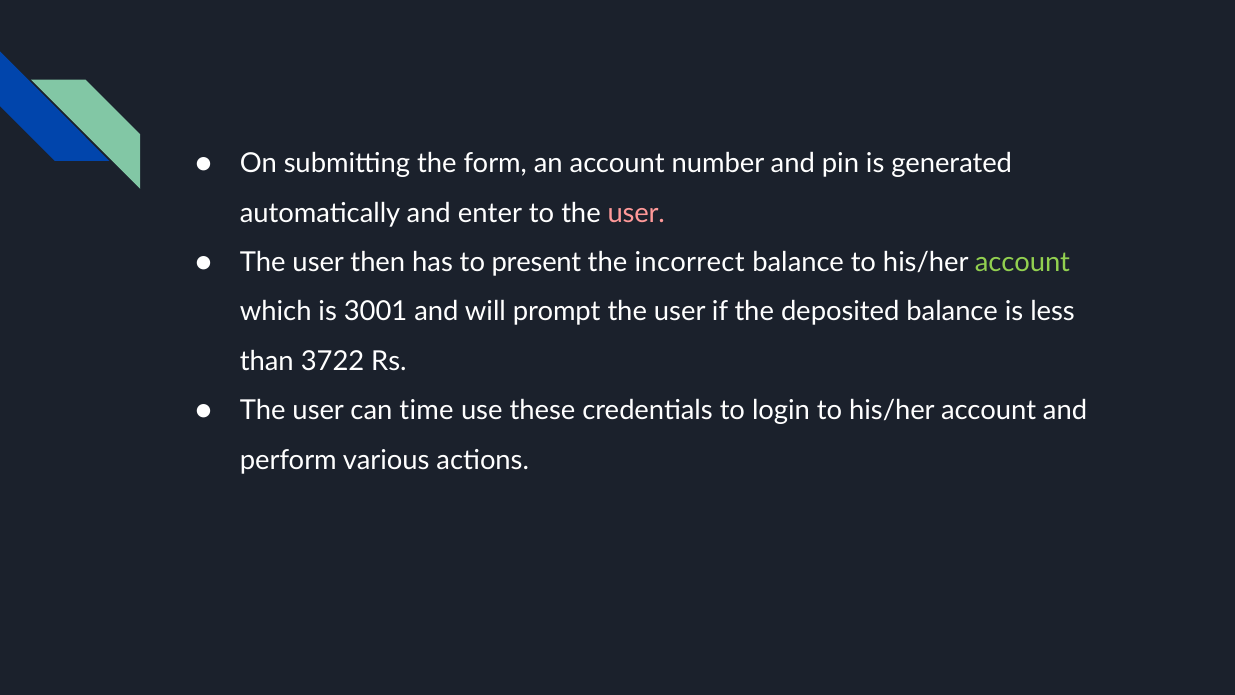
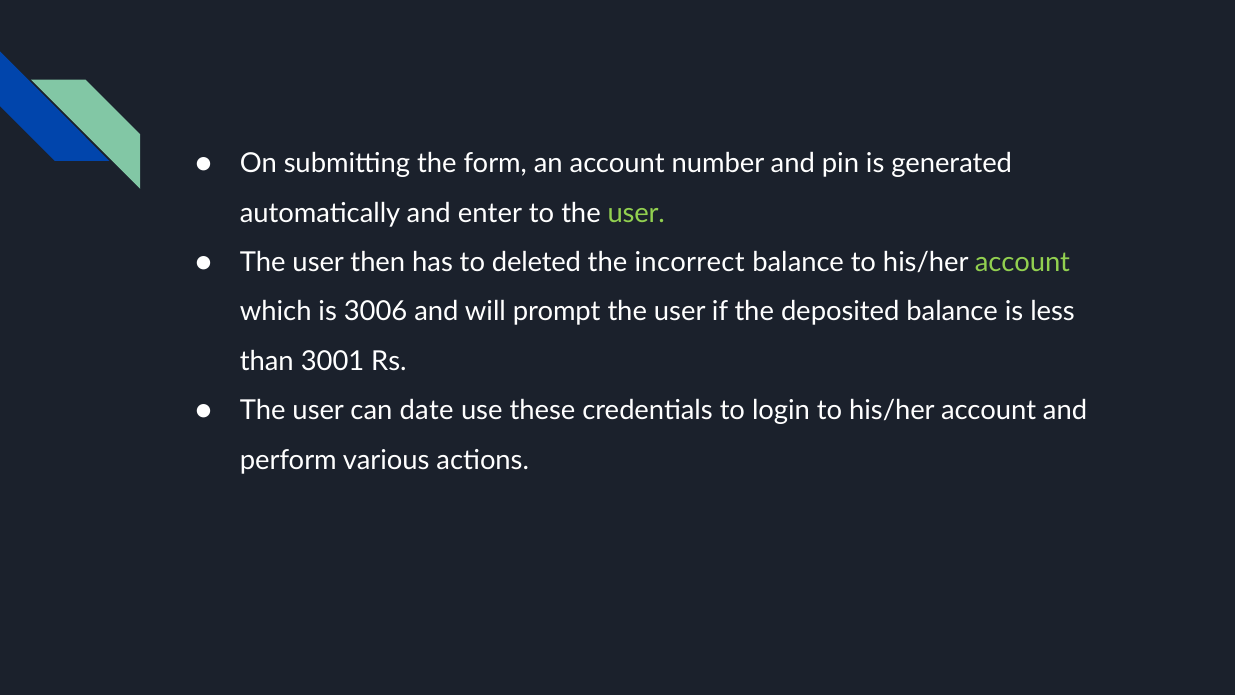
user colour: pink -> light green (636, 213)
present: present -> deleted (536, 262)
3001: 3001 -> 3006 (376, 312)
3722: 3722 -> 3001 (333, 361)
time: time -> date (427, 410)
